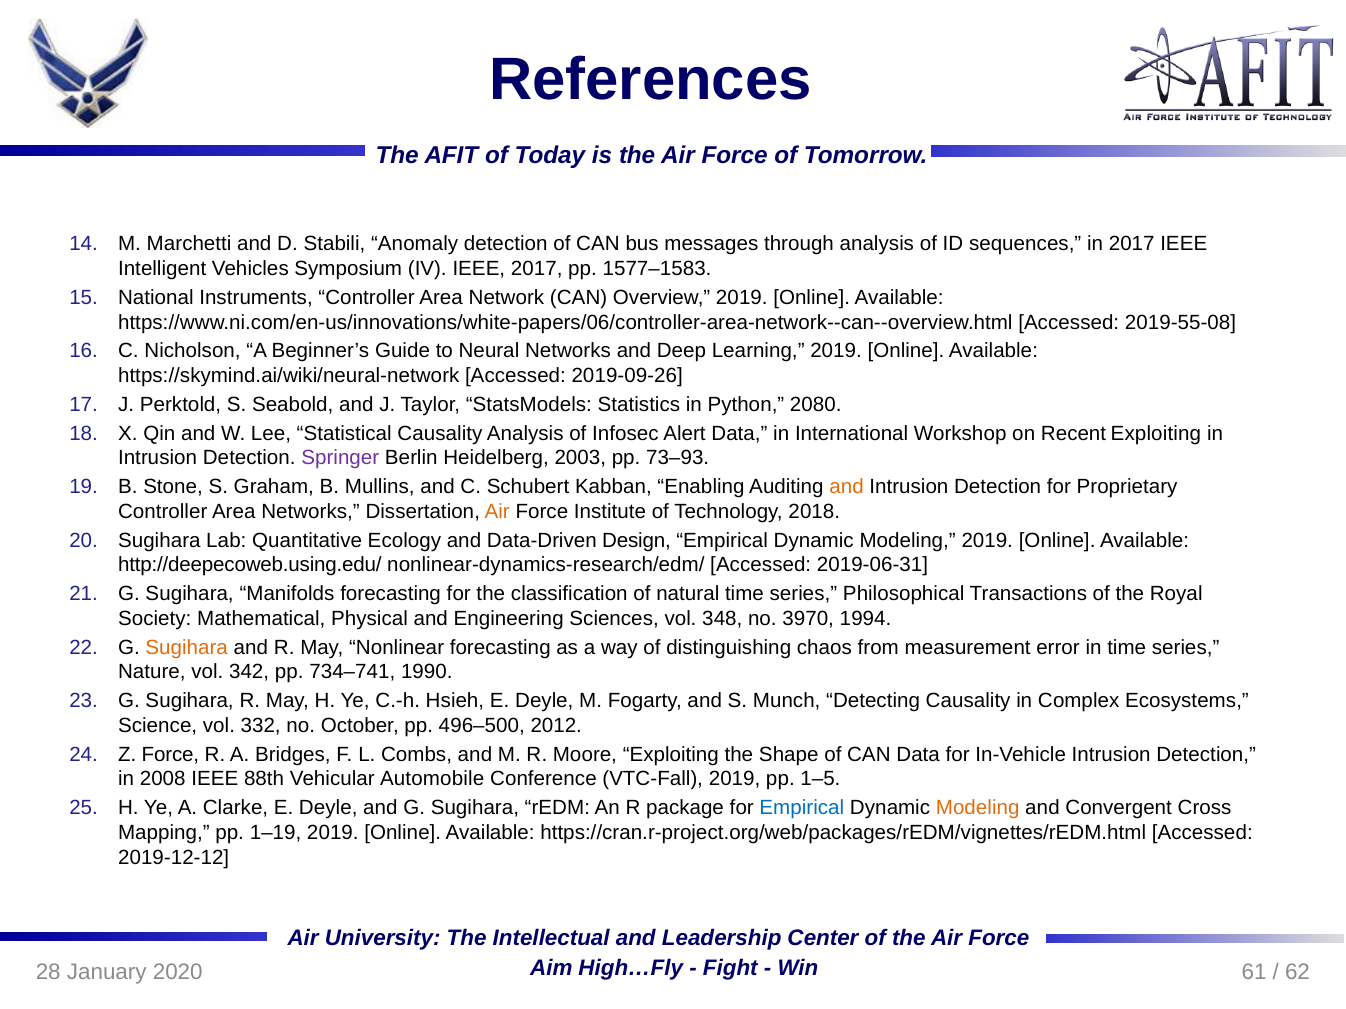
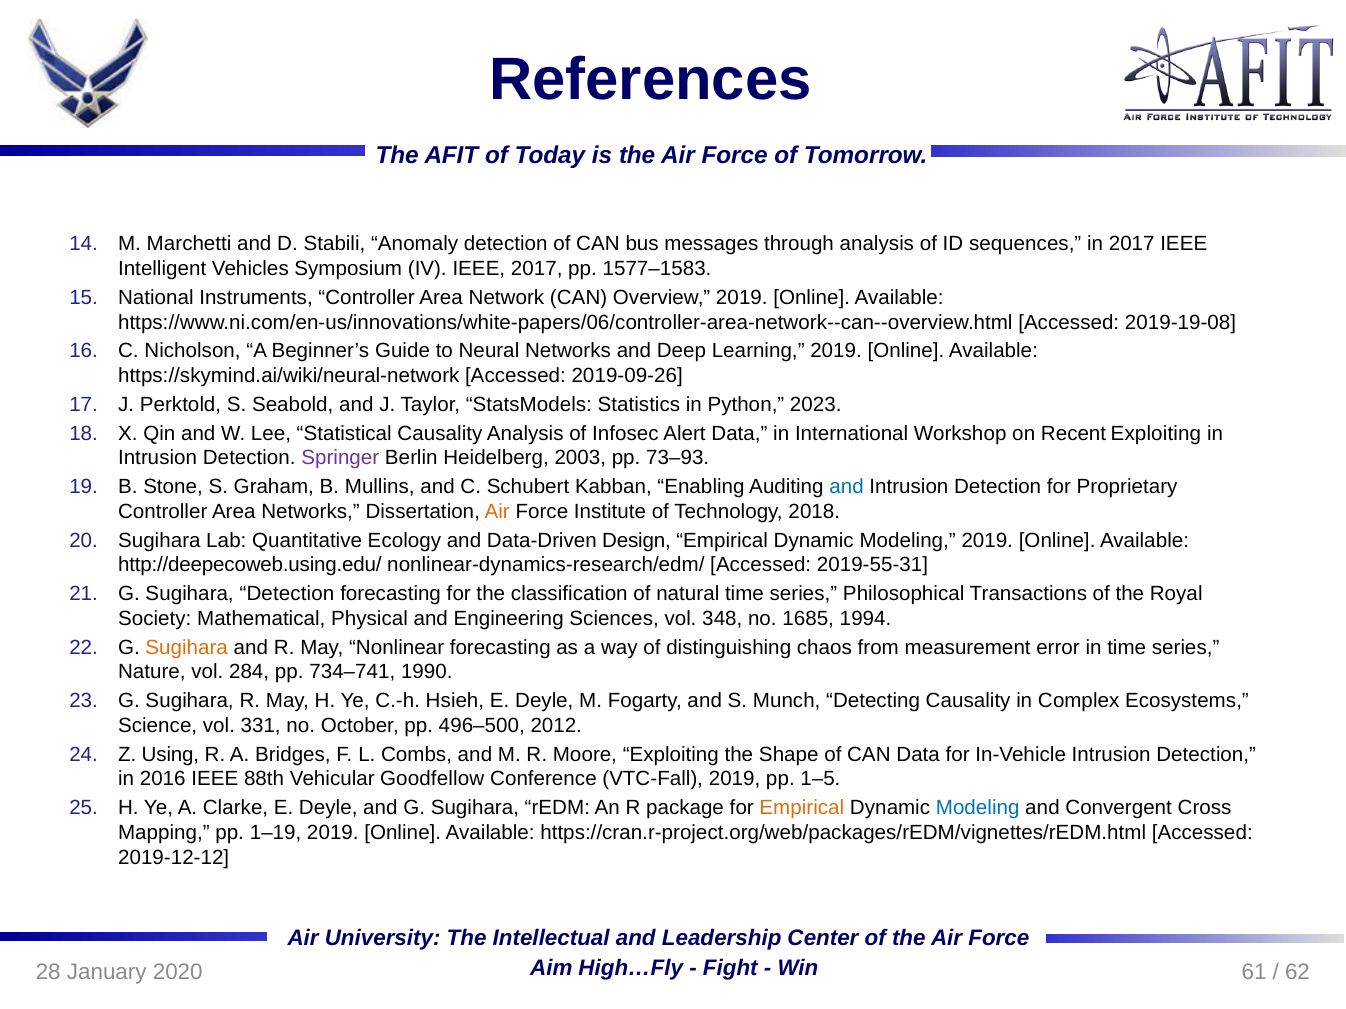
2019-55-08: 2019-55-08 -> 2019-19-08 (1180, 323)
2080: 2080 -> 2023 (816, 405)
and colour: orange -> blue (847, 487)
2019-06-31: 2019-06-31 -> 2019-55-31 (872, 565)
Sugihara Manifolds: Manifolds -> Detection (287, 594)
3970: 3970 -> 1685 (808, 619)
342: 342 -> 284 (249, 672)
332: 332 -> 331 (261, 726)
Z Force: Force -> Using (170, 755)
2008: 2008 -> 2016 (163, 780)
Automobile: Automobile -> Goodfellow (432, 780)
Empirical colour: blue -> orange (802, 808)
Modeling colour: orange -> blue (978, 808)
